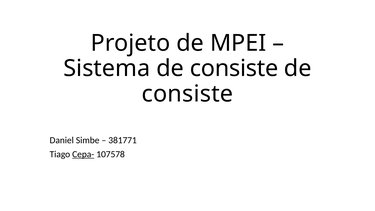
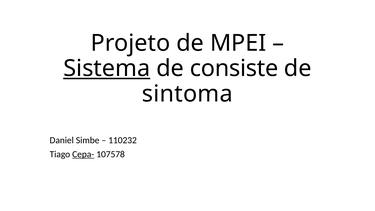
Sistema underline: none -> present (107, 68)
consiste: consiste -> sintoma (187, 94)
381771: 381771 -> 110232 (123, 140)
